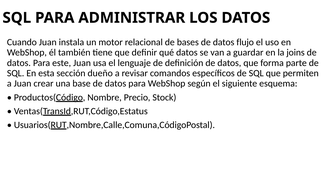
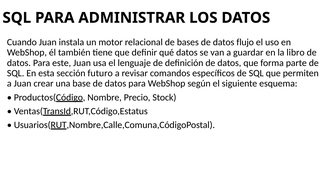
joins: joins -> libro (296, 52)
dueño: dueño -> futuro (100, 73)
